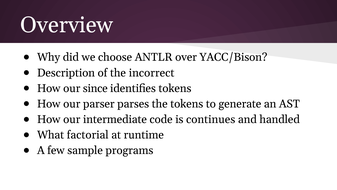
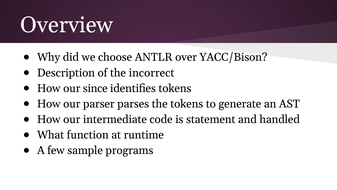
continues: continues -> statement (211, 119)
factorial: factorial -> function (88, 135)
